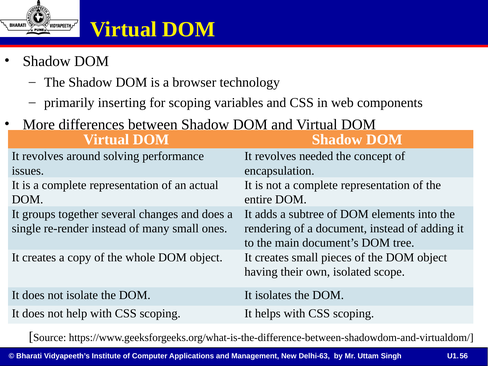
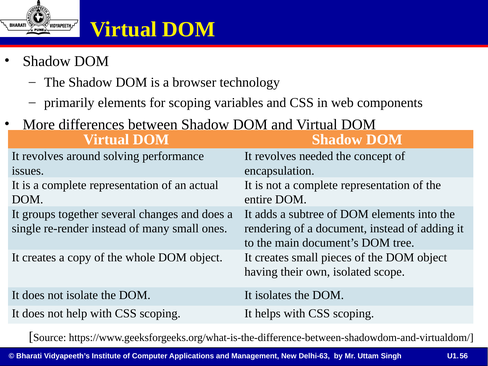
primarily inserting: inserting -> elements (122, 103)
